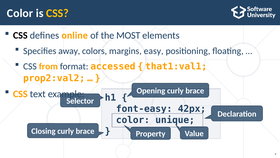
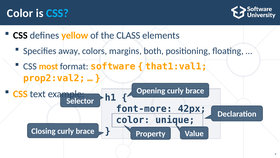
CSS colour: yellow -> light blue (57, 13)
online: online -> yellow (75, 35)
MOST: MOST -> CLASS (128, 35)
easy: easy -> both (154, 51)
from: from -> most (48, 66)
accessed: accessed -> software (113, 66)
font-easy: font-easy -> font-more (144, 108)
